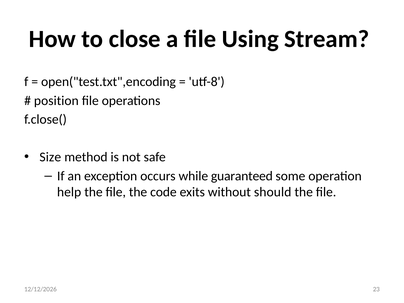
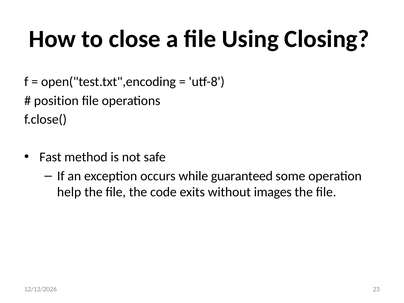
Stream: Stream -> Closing (327, 39)
Size: Size -> Fast (50, 157)
should: should -> images (273, 192)
